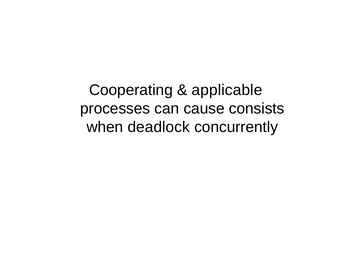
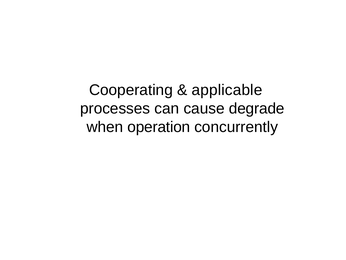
consists: consists -> degrade (257, 108)
deadlock: deadlock -> operation (159, 127)
